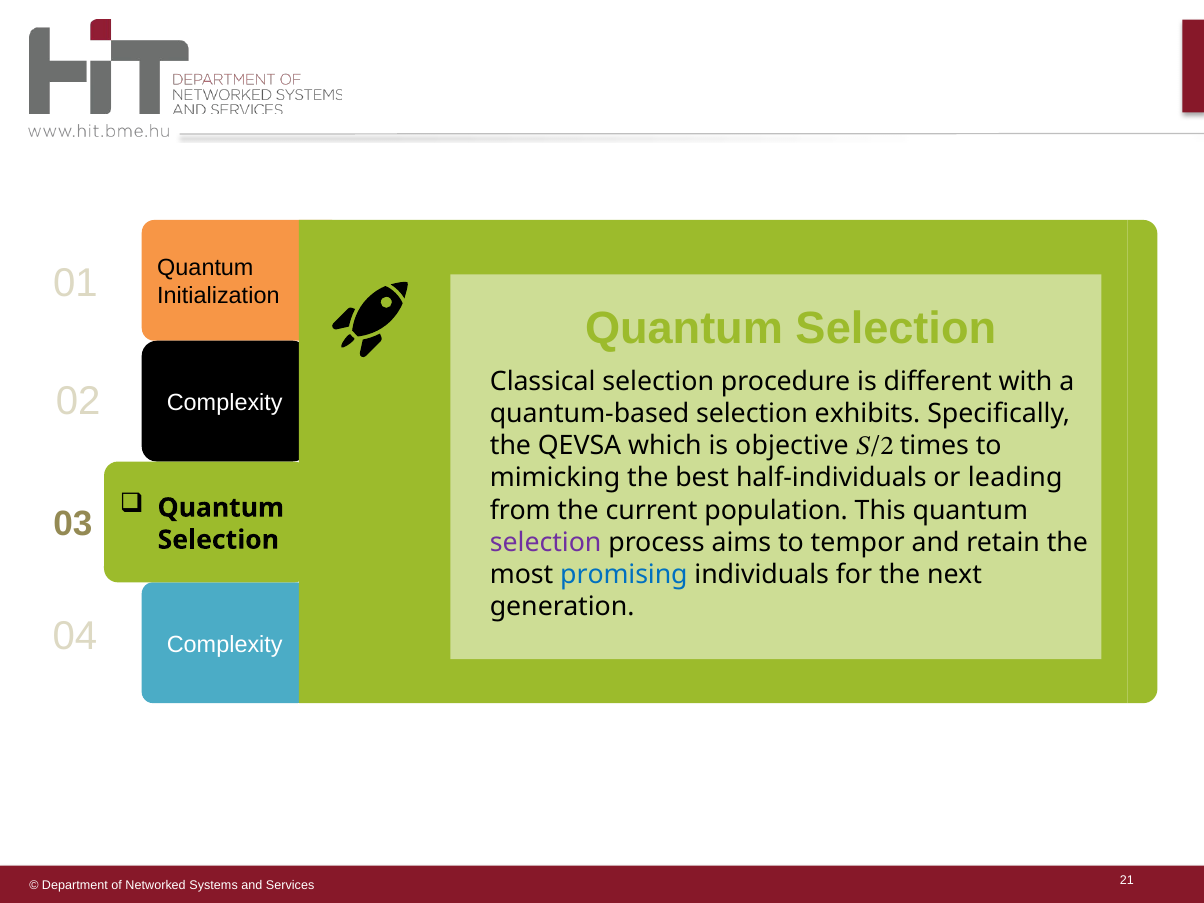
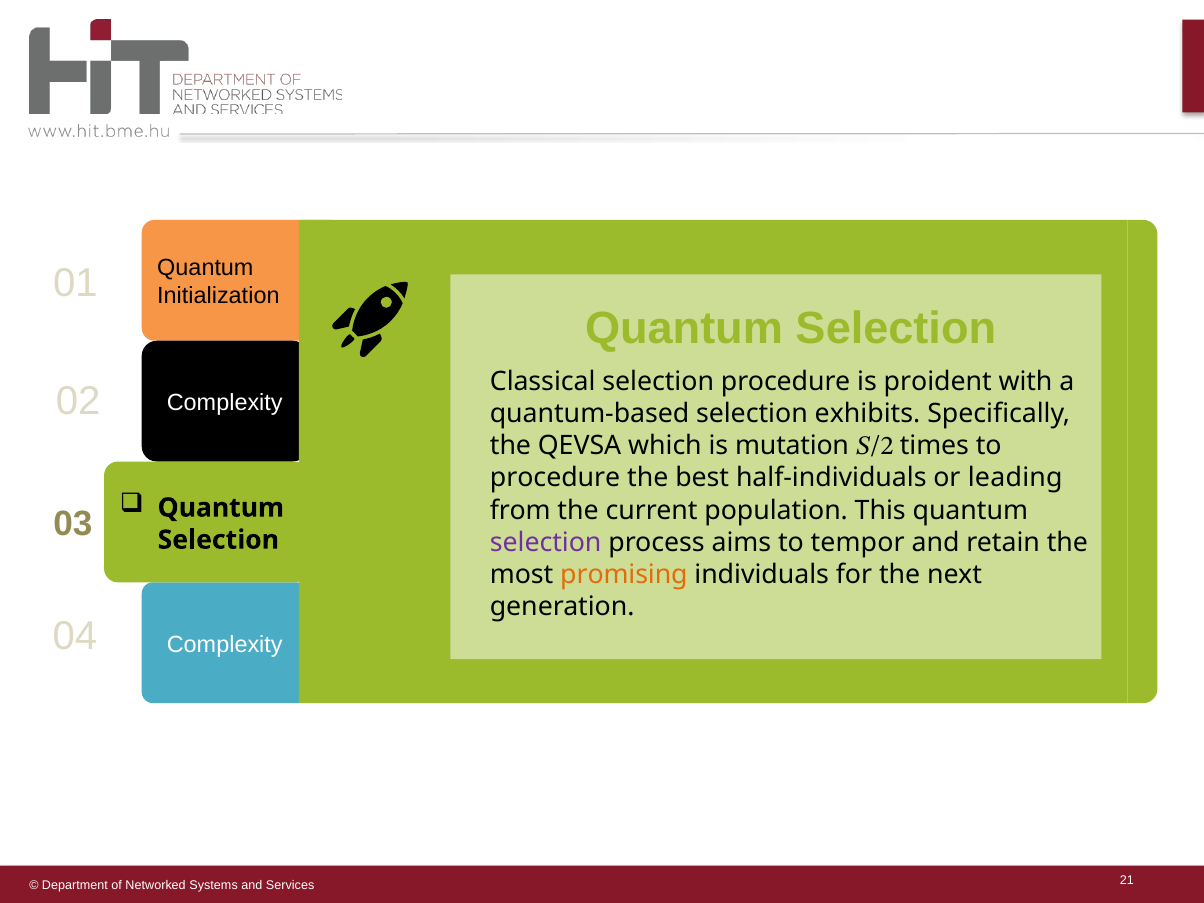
different: different -> proident (938, 382)
objective: objective -> mutation (792, 446)
mimicking: mimicking -> procedure (555, 478)
promising colour: blue -> orange (624, 574)
